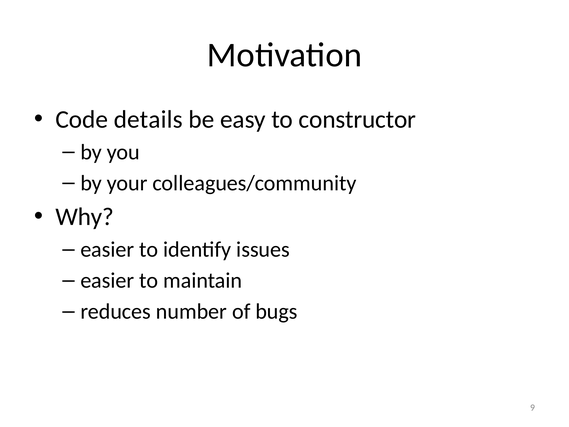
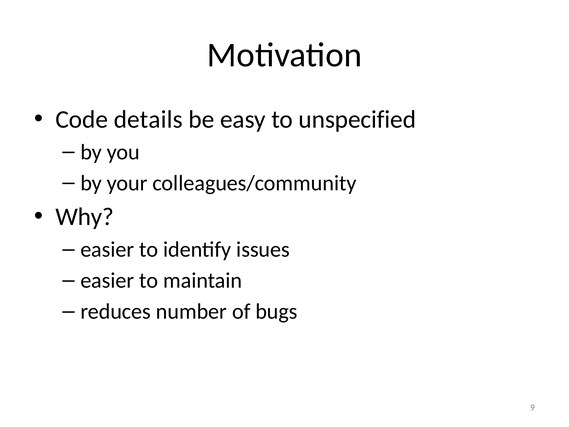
constructor: constructor -> unspecified (357, 119)
